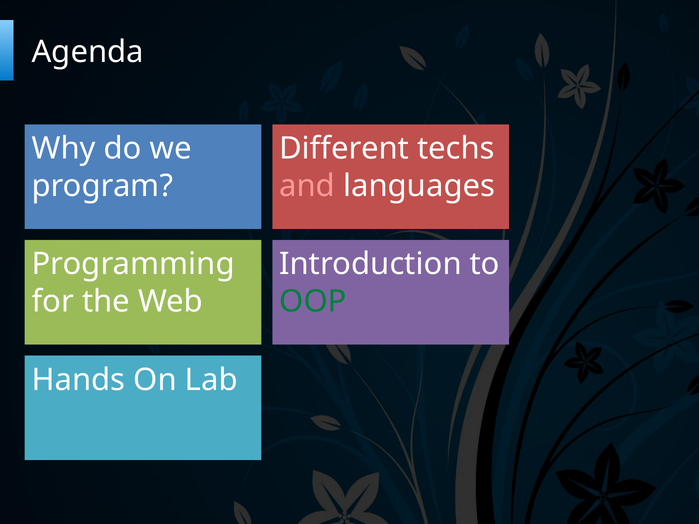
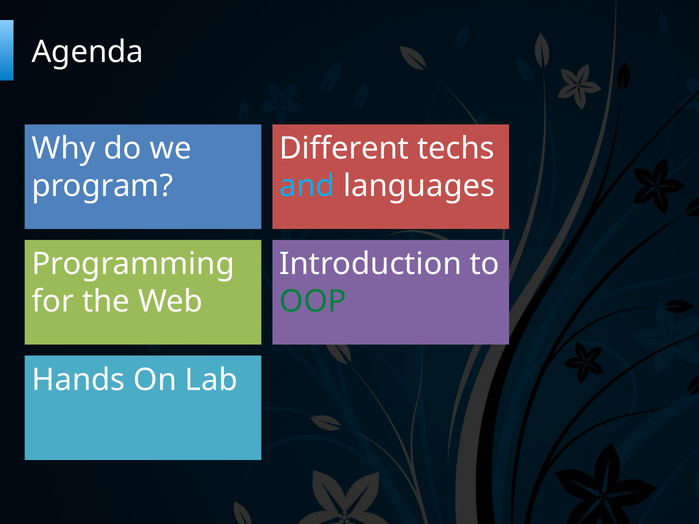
and colour: pink -> light blue (307, 186)
